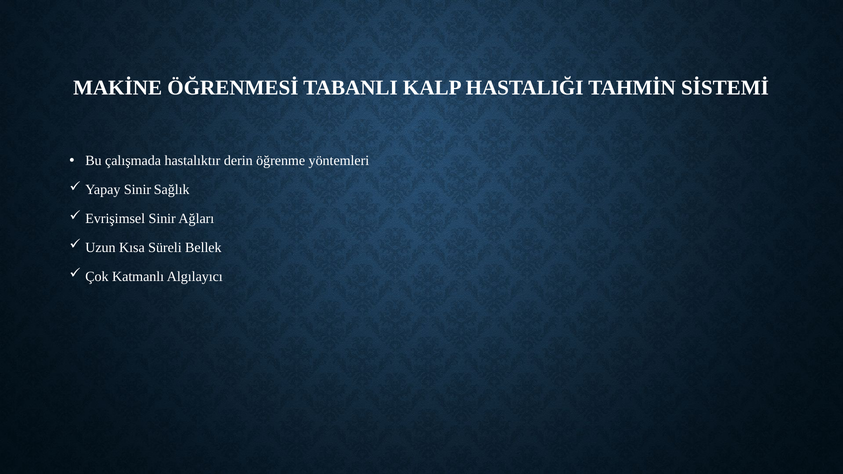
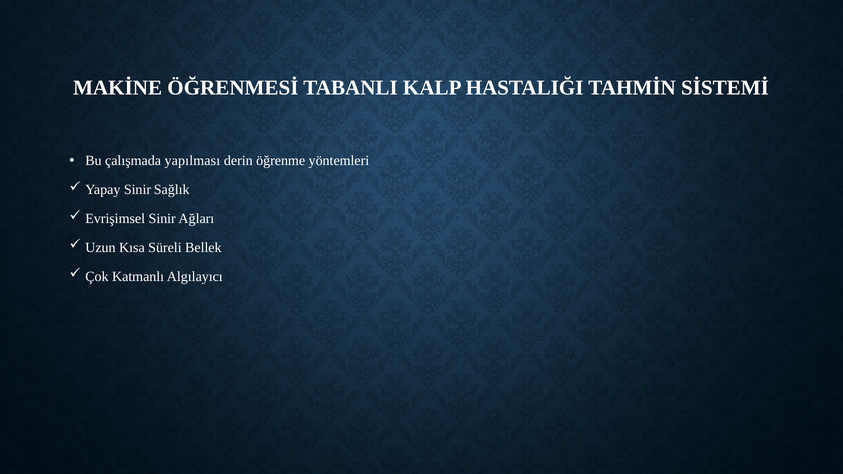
hastalıktır: hastalıktır -> yapılması (192, 161)
